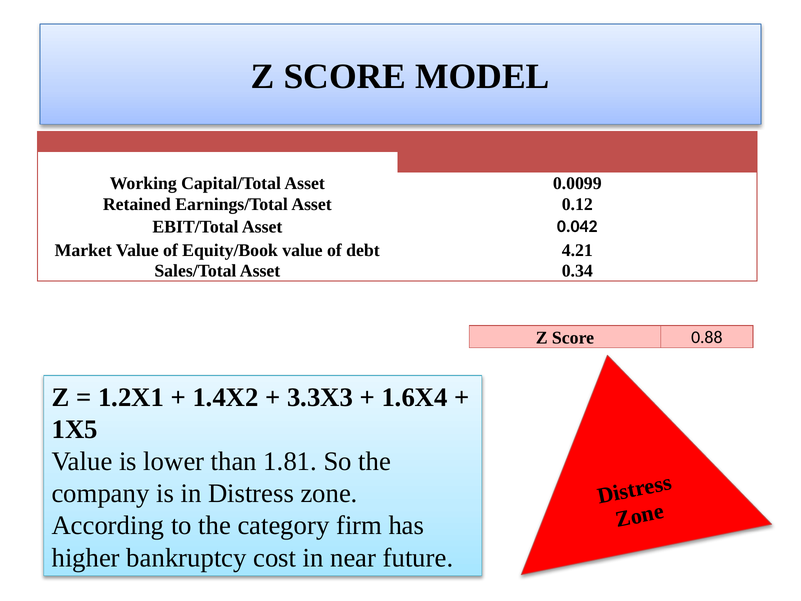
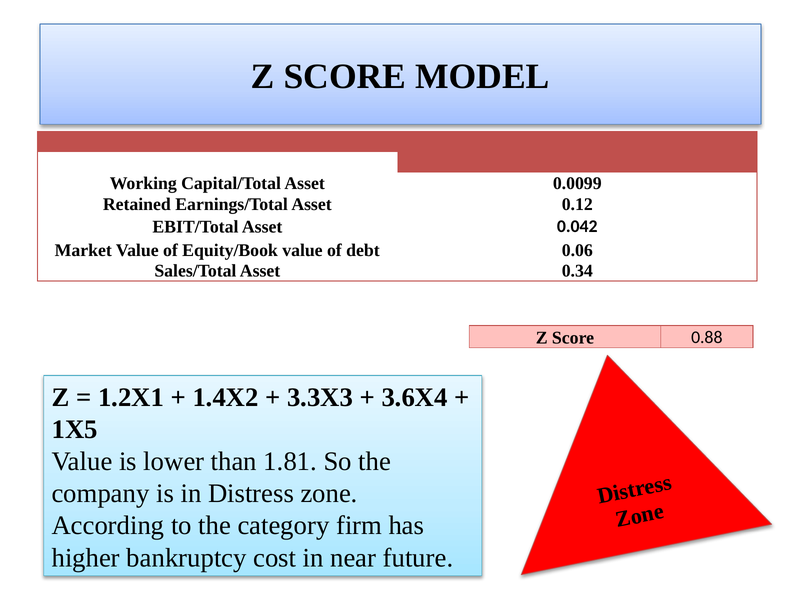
4.21: 4.21 -> 0.06 (577, 250)
1.6X4: 1.6X4 -> 3.6X4 (415, 397)
